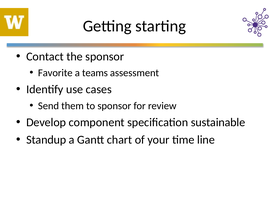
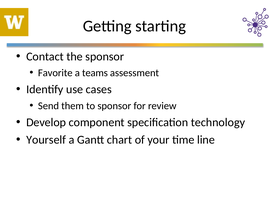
sustainable: sustainable -> technology (218, 122)
Standup: Standup -> Yourself (46, 140)
